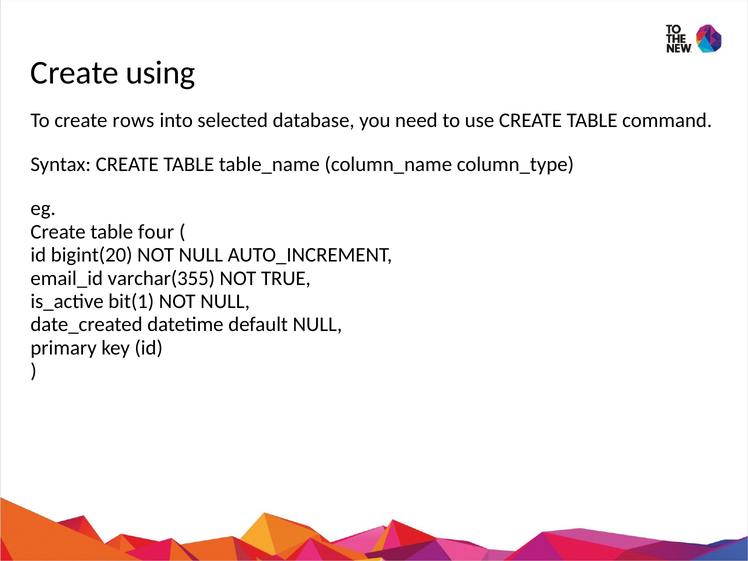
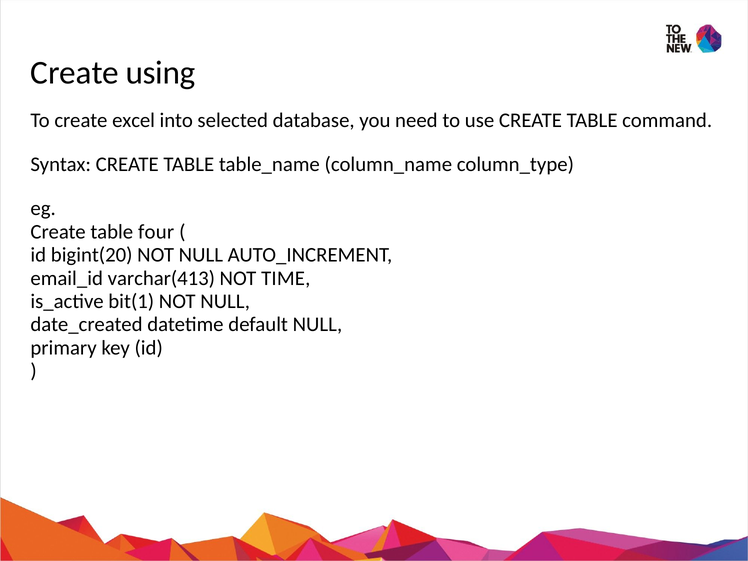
rows: rows -> excel (134, 120)
varchar(355: varchar(355 -> varchar(413 (161, 278)
TRUE: TRUE -> TIME (286, 278)
